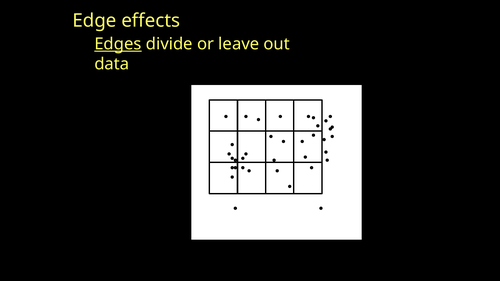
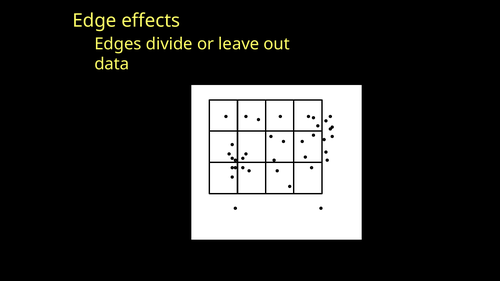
Edges underline: present -> none (118, 44)
